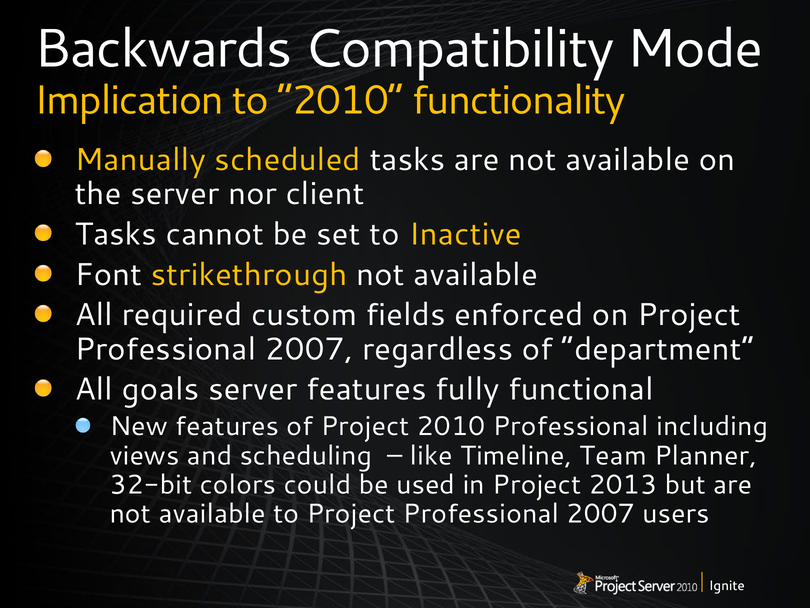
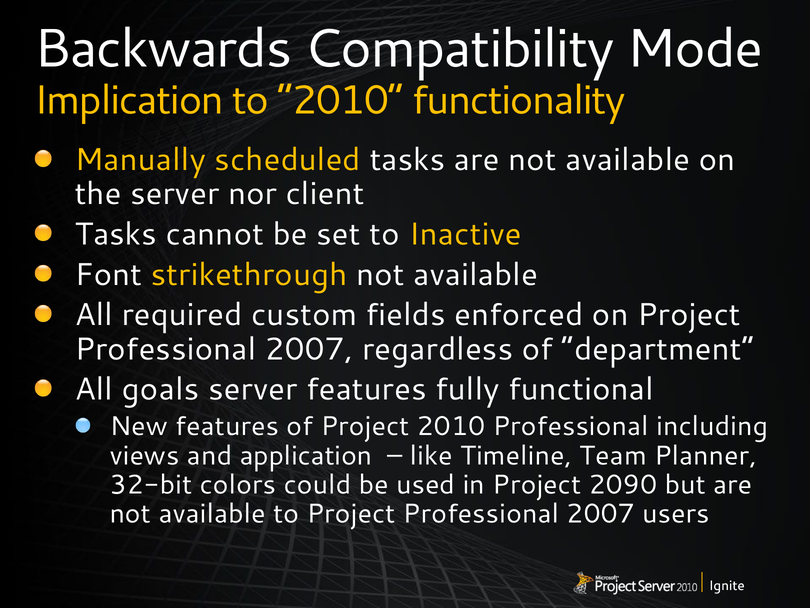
scheduling: scheduling -> application (306, 455)
2013: 2013 -> 2090 (623, 484)
